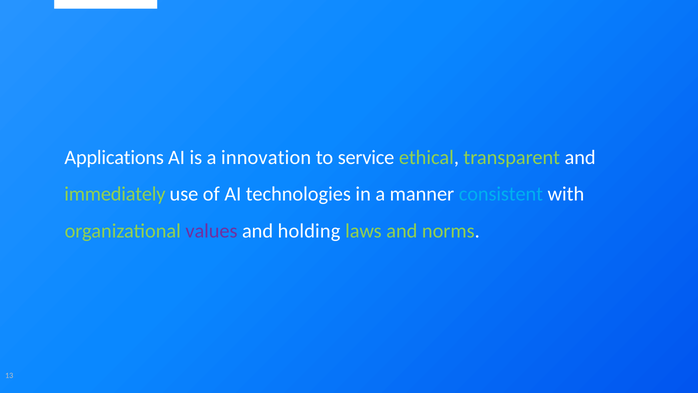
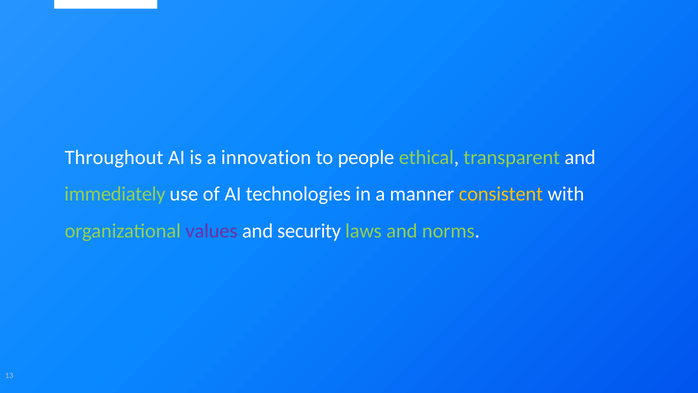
Applications: Applications -> Throughout (114, 157)
service: service -> people (366, 157)
consistent colour: light blue -> yellow (501, 194)
holding: holding -> security (309, 231)
